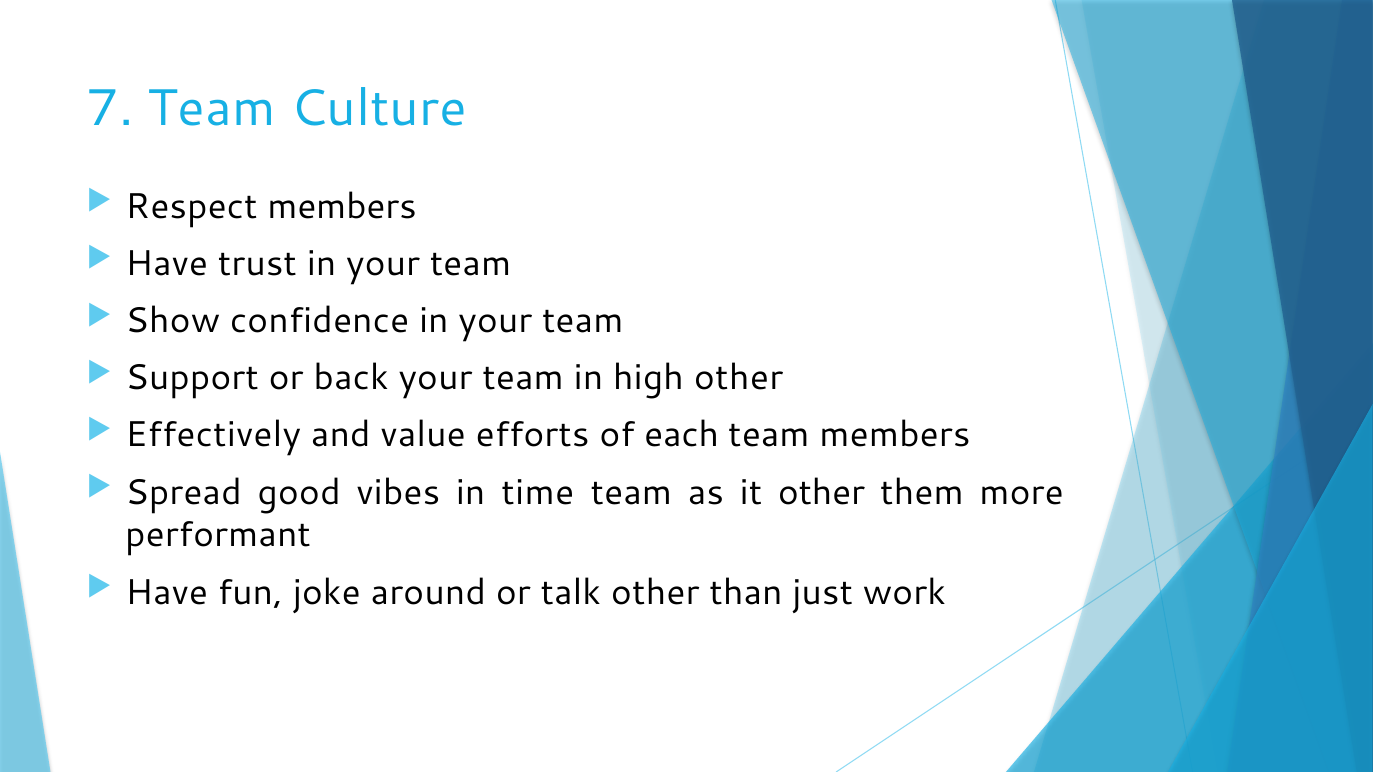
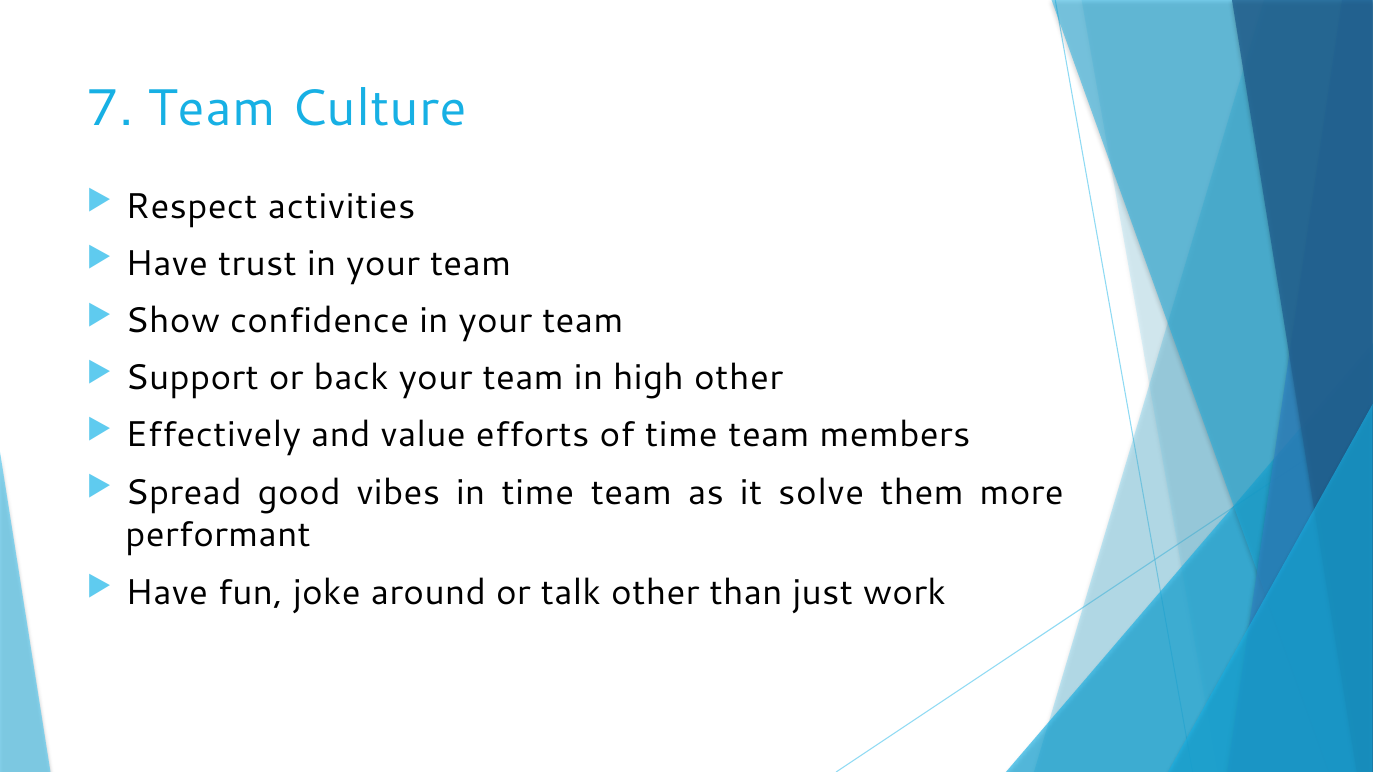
Respect members: members -> activities (342, 206)
of each: each -> time (681, 435)
it other: other -> solve (821, 492)
